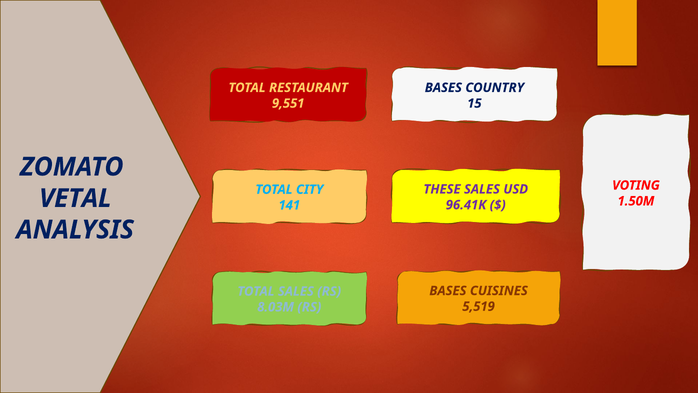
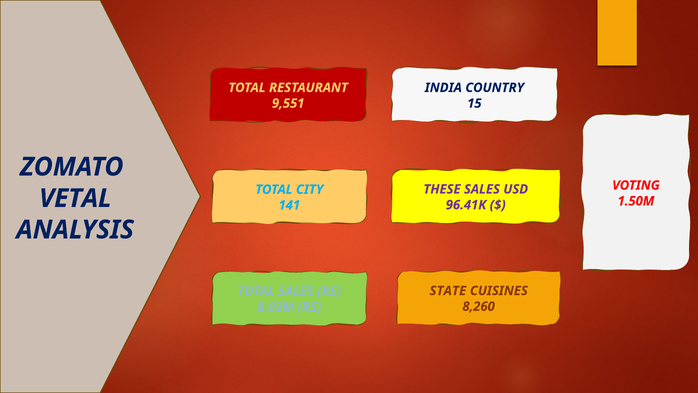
BASES: BASES -> INDIA (443, 88)
BASES: BASES -> STATE (448, 291)
5,519: 5,519 -> 8,260 (479, 306)
